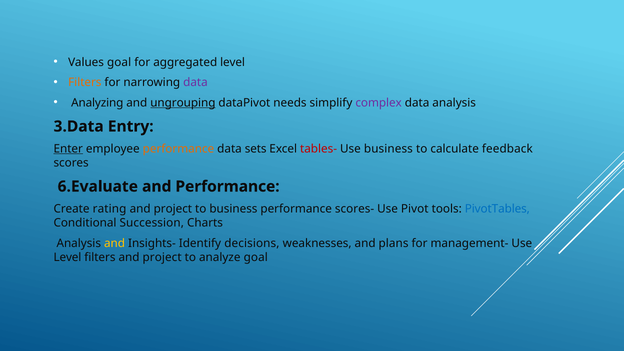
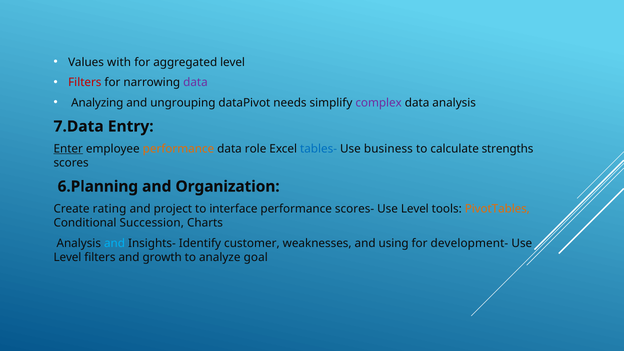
Values goal: goal -> with (119, 62)
Filters colour: orange -> red (85, 82)
ungrouping underline: present -> none (183, 103)
3.Data: 3.Data -> 7.Data (79, 126)
sets: sets -> role (256, 149)
tables- colour: red -> blue (319, 149)
feedback: feedback -> strengths (508, 149)
6.Evaluate: 6.Evaluate -> 6.Planning (98, 186)
and Performance: Performance -> Organization (228, 186)
to business: business -> interface (233, 209)
Pivot: Pivot -> Level (415, 209)
PivotTables colour: blue -> orange (497, 209)
and colour: yellow -> light blue (115, 243)
decisions: decisions -> customer (252, 243)
plans: plans -> using (394, 243)
management-: management- -> development- (469, 243)
filters and project: project -> growth (162, 257)
